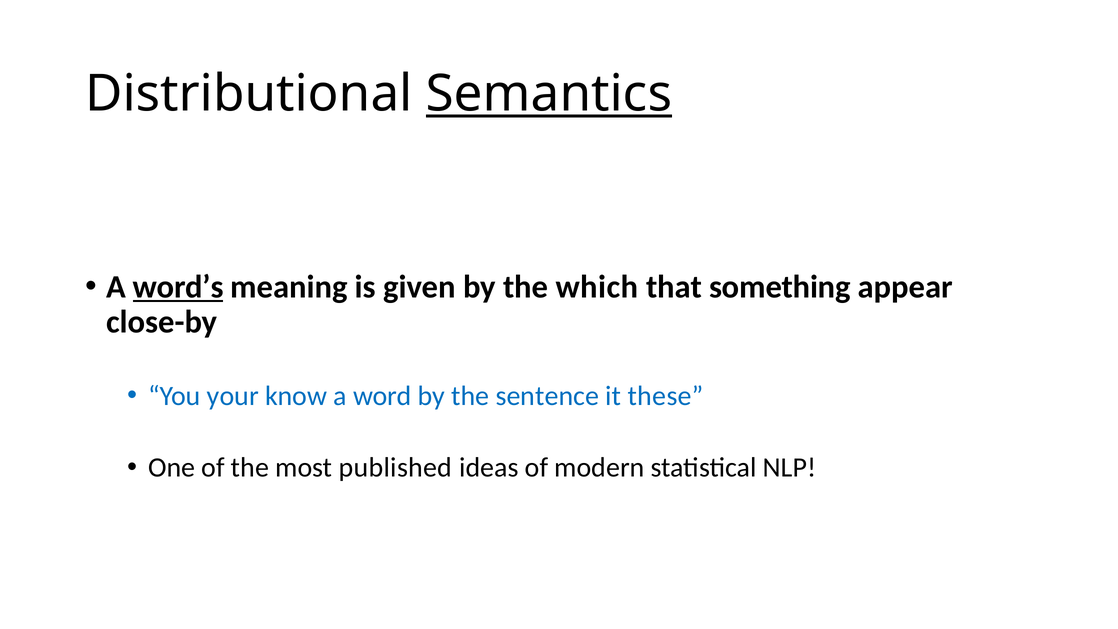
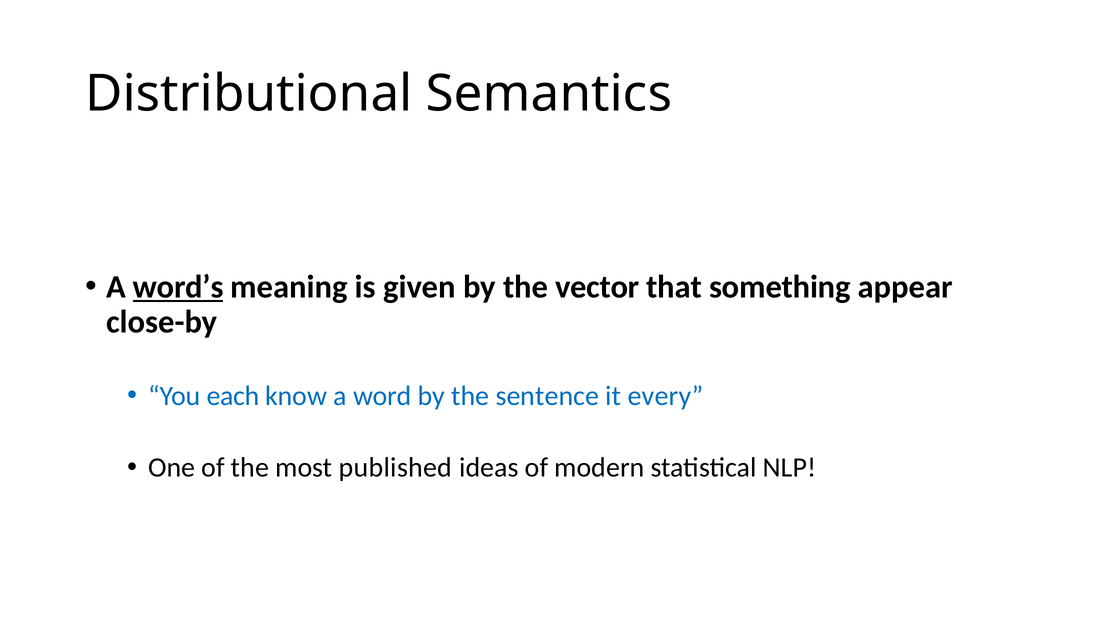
Semantics underline: present -> none (549, 94)
which: which -> vector (597, 287)
your: your -> each (233, 396)
these: these -> every (666, 396)
